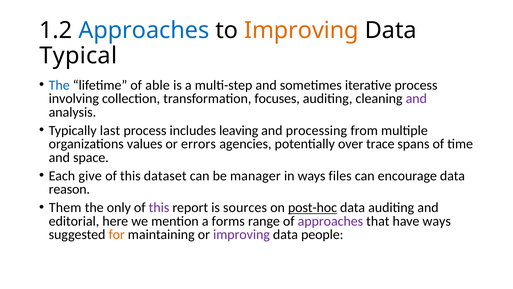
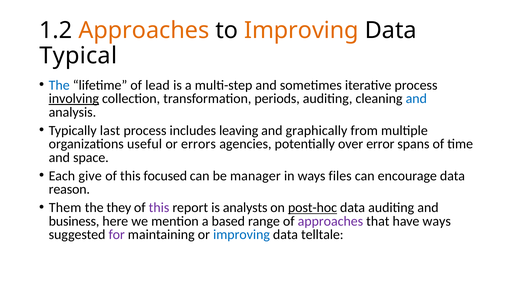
Approaches colour: blue -> orange (144, 30)
able: able -> lead (158, 85)
involving underline: none -> present (74, 98)
focuses: focuses -> periods (277, 98)
and colour: purple -> blue (416, 98)
processing: processing -> graphically (316, 130)
values: values -> useful (145, 144)
trace: trace -> error (380, 144)
dataset: dataset -> focused (165, 176)
only: only -> they (119, 207)
sources: sources -> analysts (245, 207)
editorial: editorial -> business (74, 221)
forms: forms -> based (228, 221)
for colour: orange -> purple (117, 234)
improving colour: purple -> blue (242, 234)
people: people -> telltale (322, 234)
